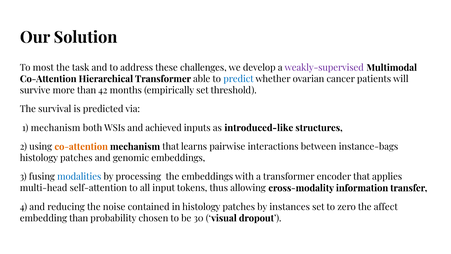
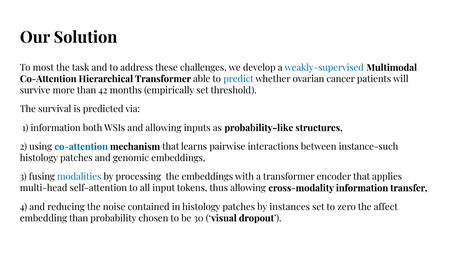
weakly-supervised colour: purple -> blue (324, 68)
1 mechanism: mechanism -> information (56, 128)
and achieved: achieved -> allowing (163, 128)
introduced-like: introduced-like -> probability-like (259, 128)
co-attention colour: orange -> blue (81, 147)
instance-bags: instance-bags -> instance-such (368, 147)
